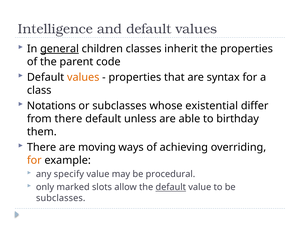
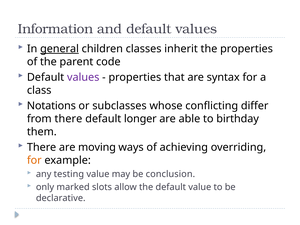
Intelligence: Intelligence -> Information (56, 29)
values colour: orange -> purple (83, 77)
existential: existential -> conflicting (212, 106)
unless: unless -> longer (140, 119)
specify: specify -> testing (69, 174)
procedural: procedural -> conclusion (170, 174)
default underline: present -> none (171, 187)
subclasses: subclasses -> declarative (61, 198)
